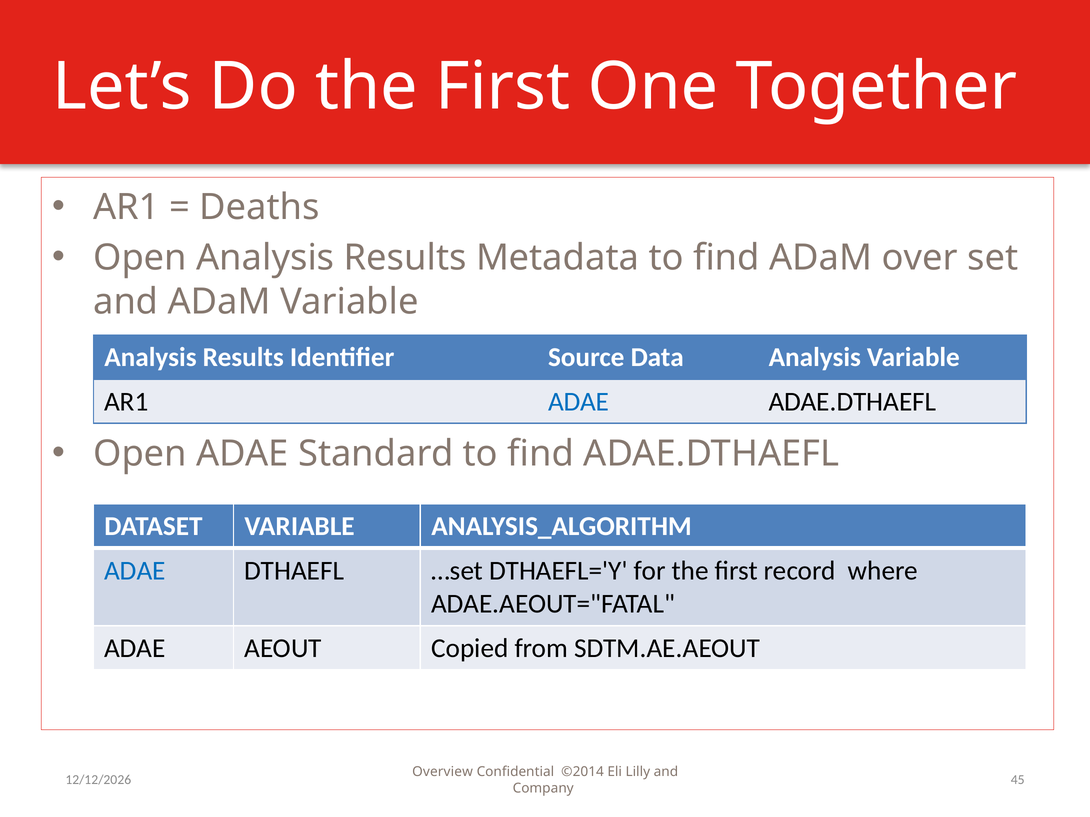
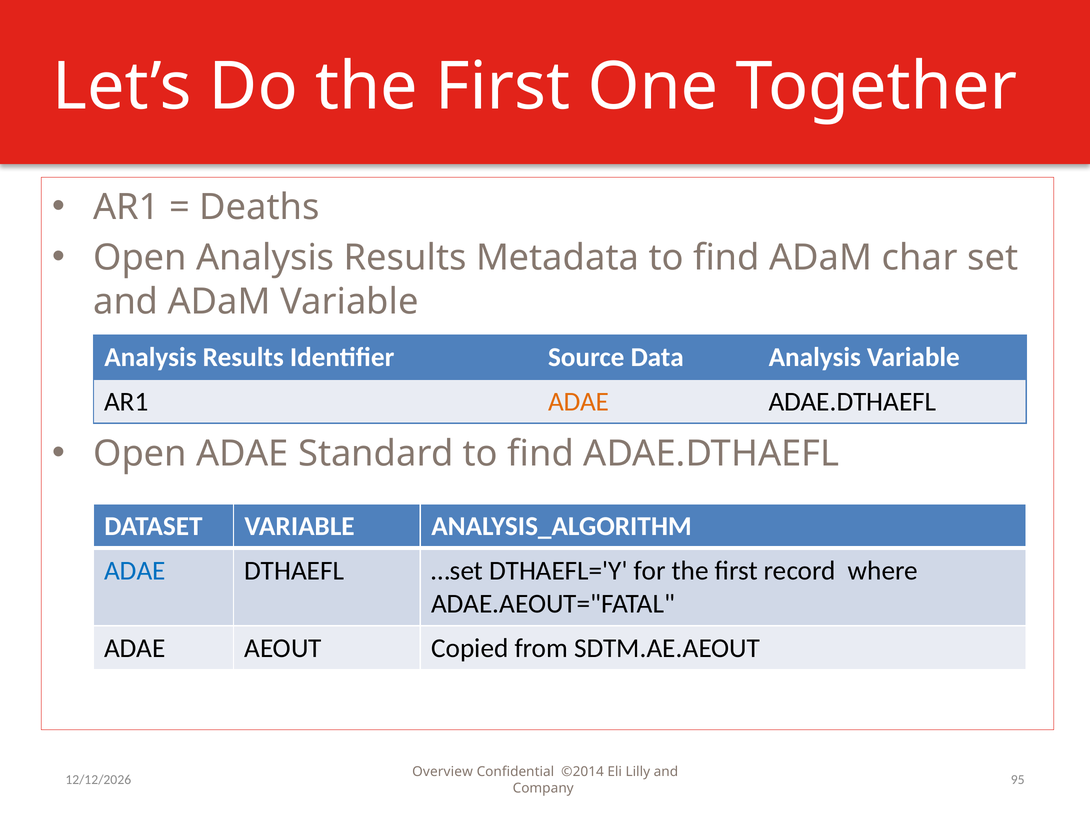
over: over -> char (920, 258)
ADAE colour: blue -> orange (579, 402)
45: 45 -> 95 (1018, 780)
